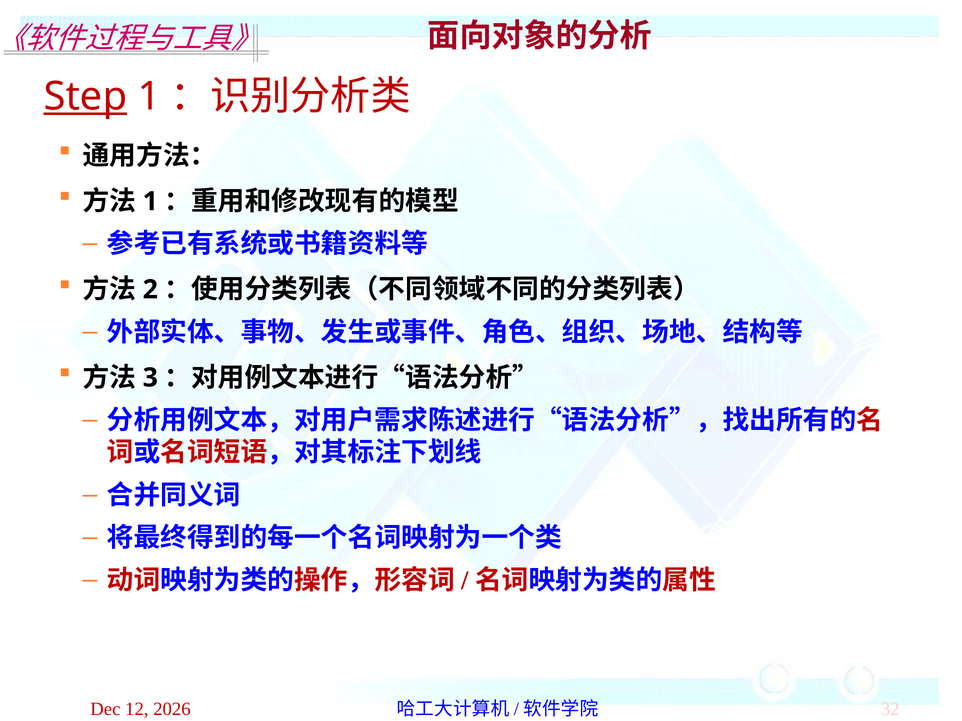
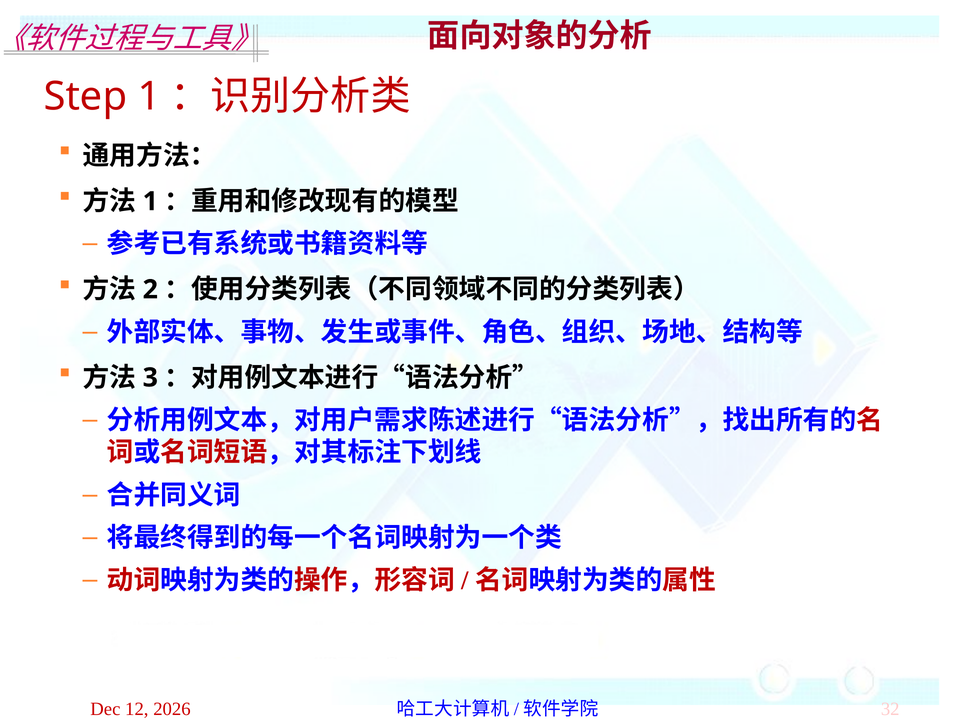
Step underline: present -> none (85, 97)
